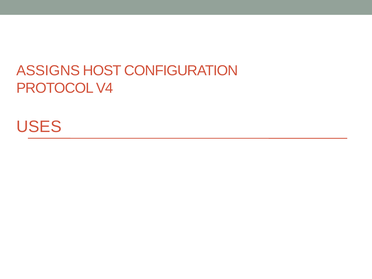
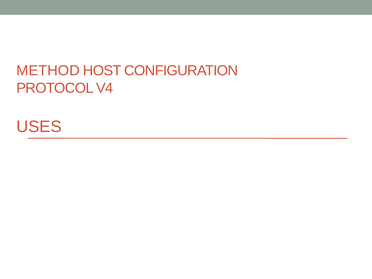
ASSIGNS: ASSIGNS -> METHOD (48, 71)
